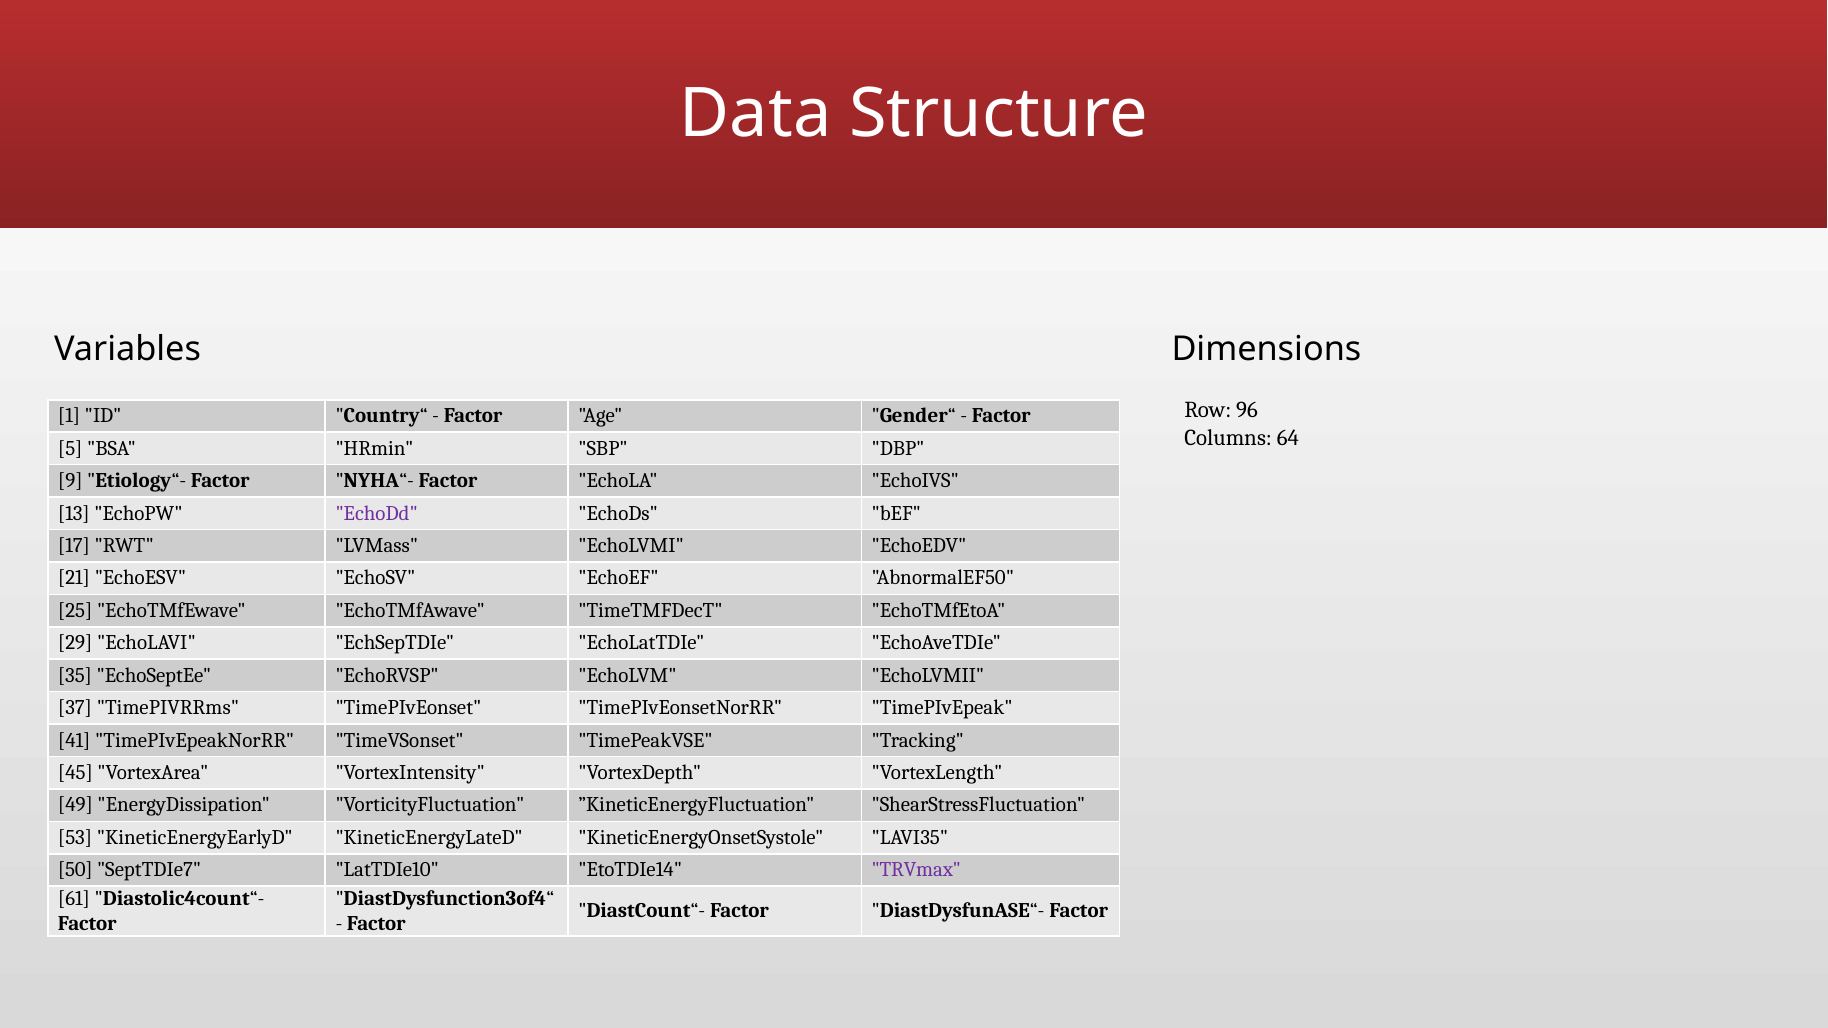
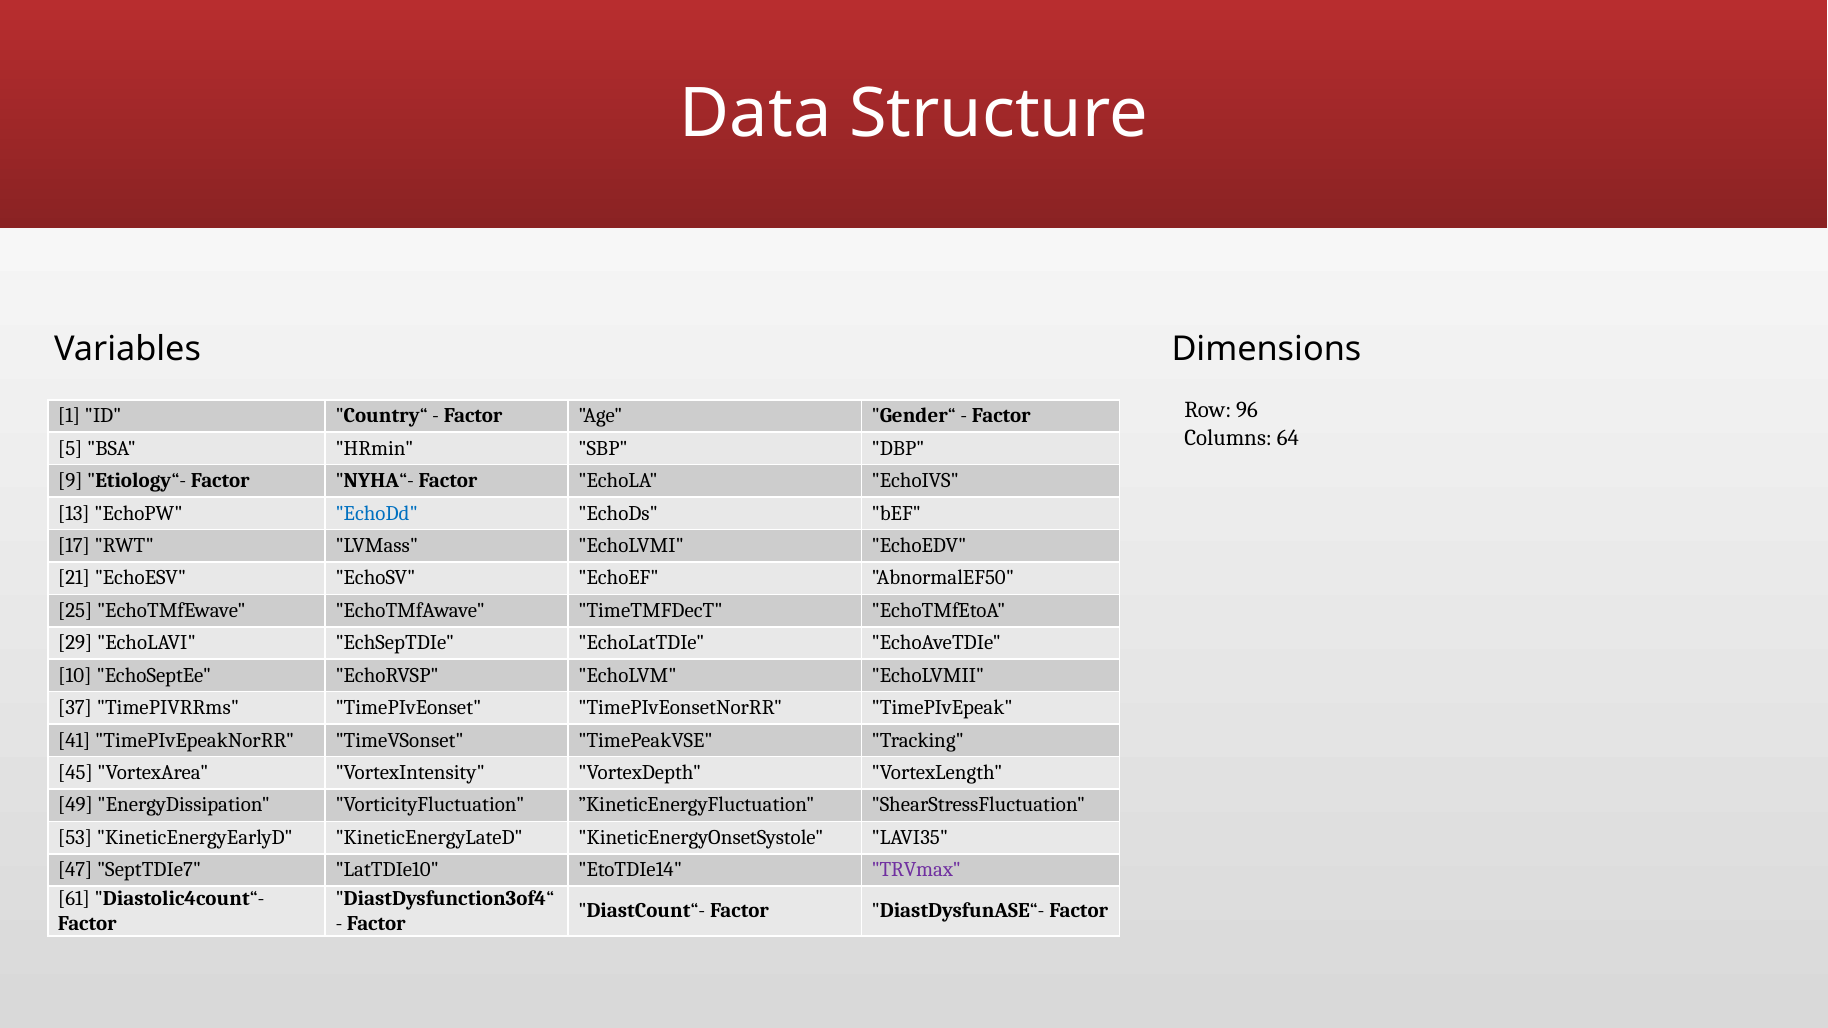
EchoDd colour: purple -> blue (377, 513)
35: 35 -> 10 (75, 676)
50: 50 -> 47 (75, 870)
